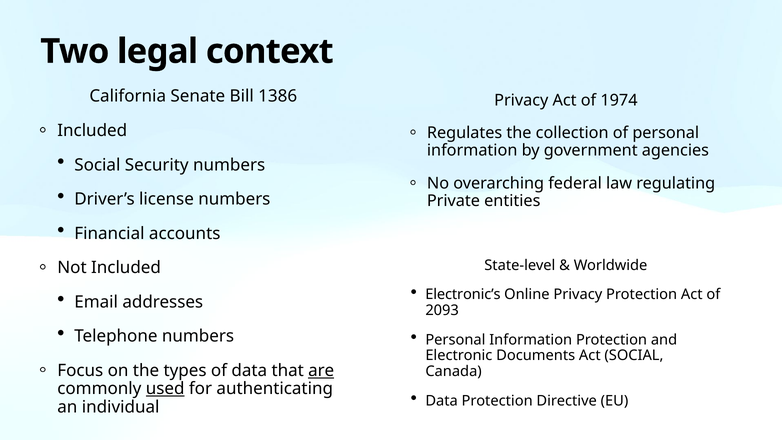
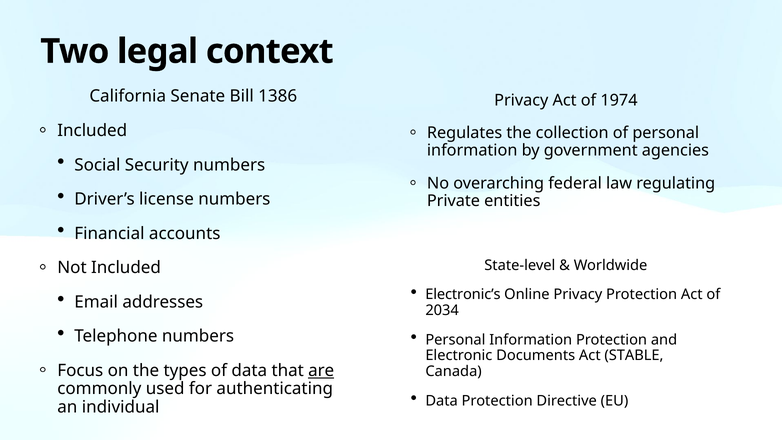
2093: 2093 -> 2034 (442, 310)
Act SOCIAL: SOCIAL -> STABLE (634, 355)
used underline: present -> none (165, 389)
